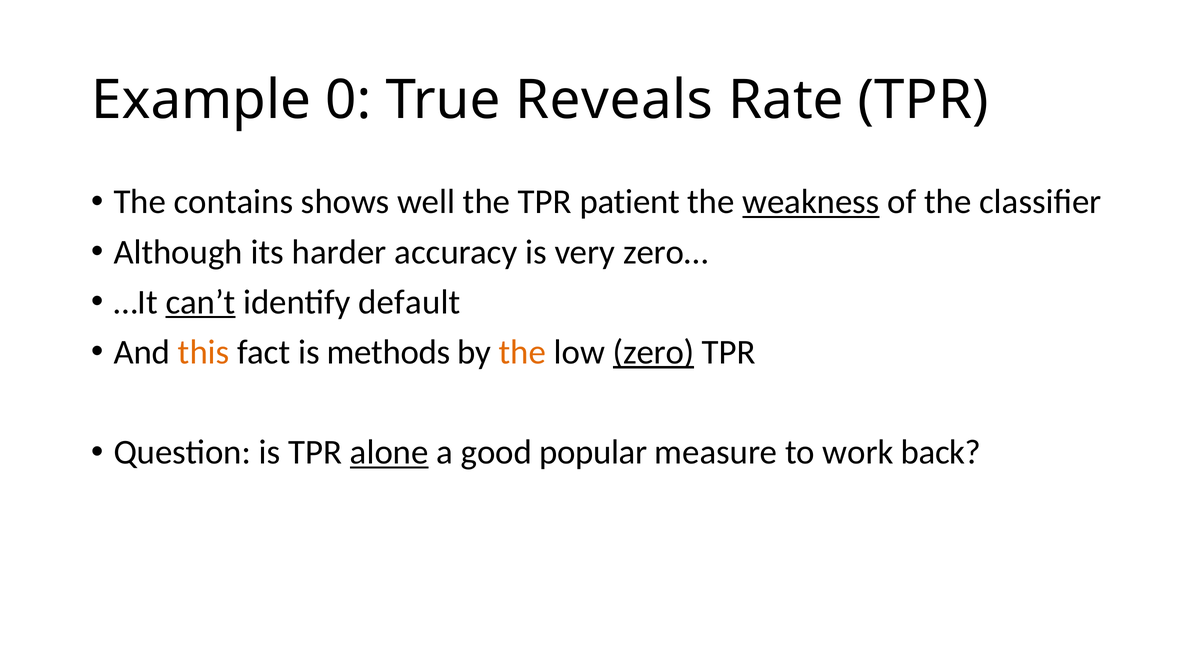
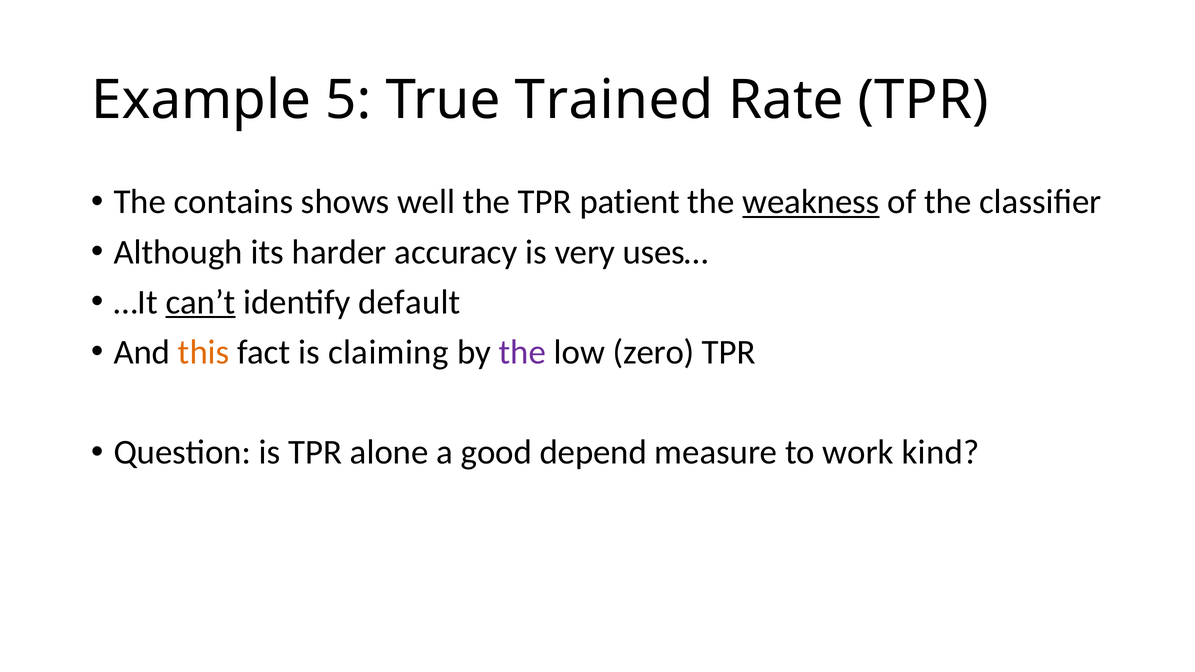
0: 0 -> 5 (348, 100)
Reveals: Reveals -> Trained (614, 100)
zero…: zero… -> uses… (666, 252)
methods: methods -> claiming (388, 352)
the colour: orange -> purple (522, 352)
zero underline: present -> none (654, 352)
alone underline: present -> none (389, 453)
popular: popular -> depend (593, 453)
back: back -> kind (941, 453)
